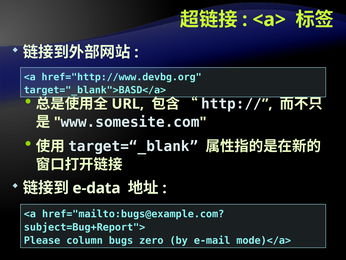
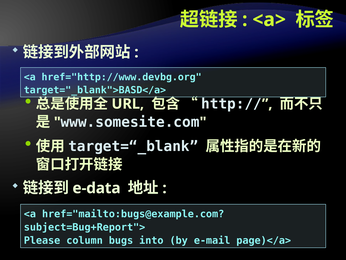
zero: zero -> into (151, 240)
mode)</a>: mode)</a> -> page)</a> (264, 240)
